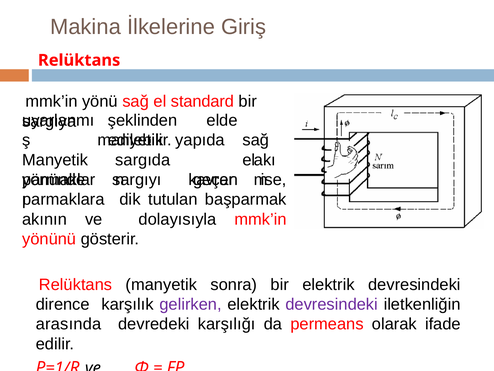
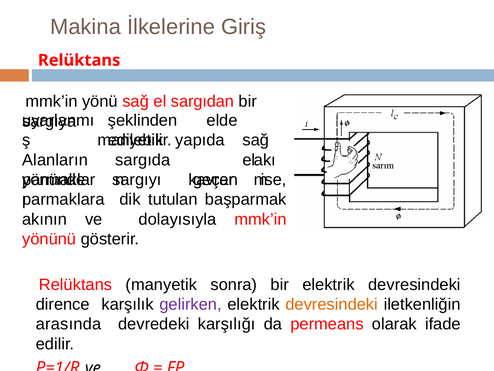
standard: standard -> sargıdan (203, 101)
Manyetik: Manyetik -> Alanların (55, 160)
devresindeki colour: purple -> orange (332, 304)
